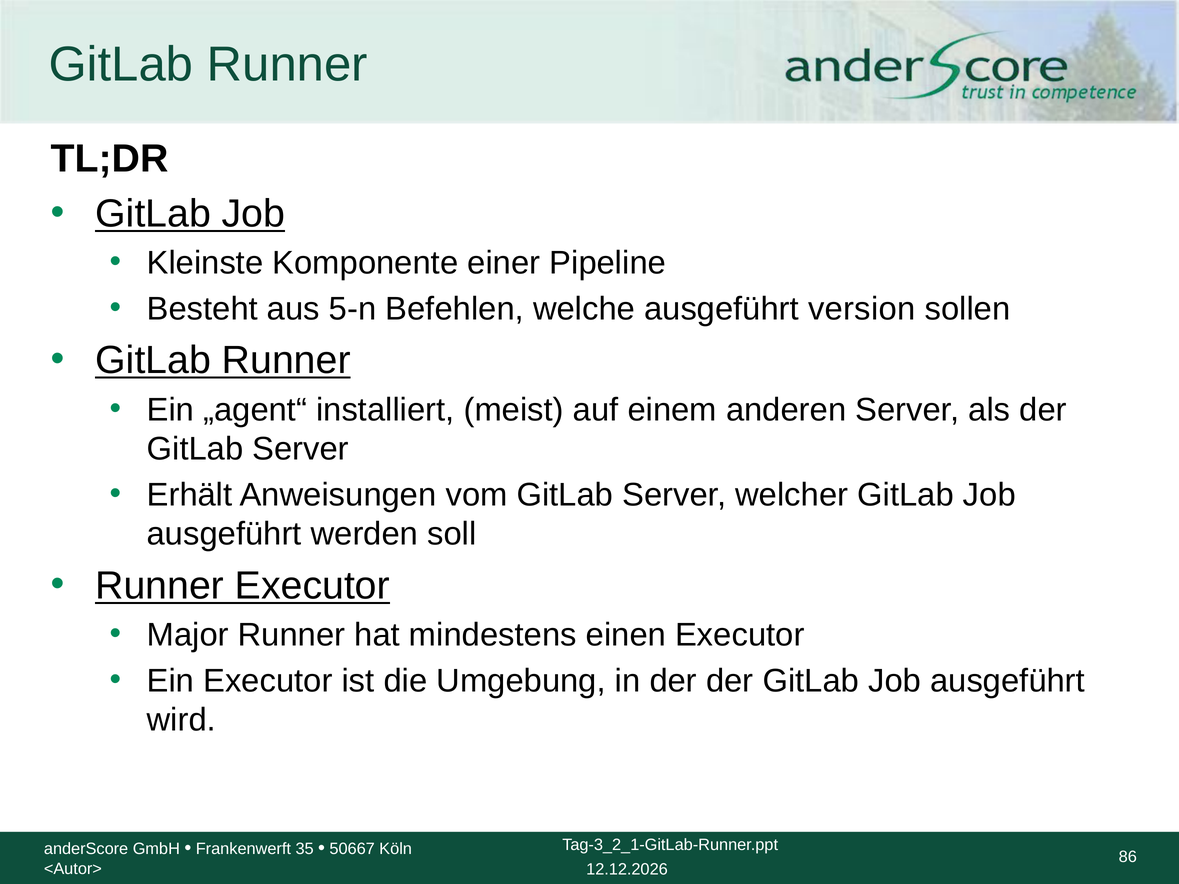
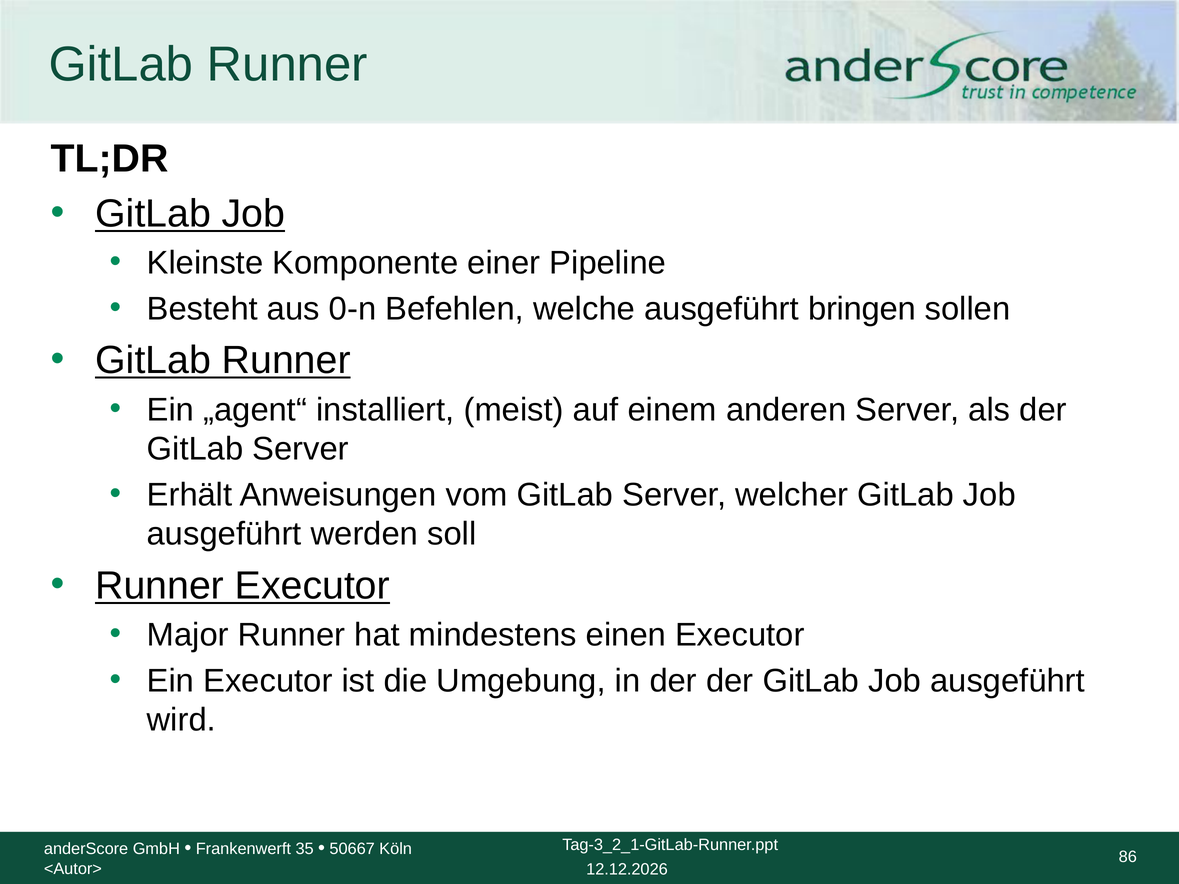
5-n: 5-n -> 0-n (353, 309)
version: version -> bringen (862, 309)
